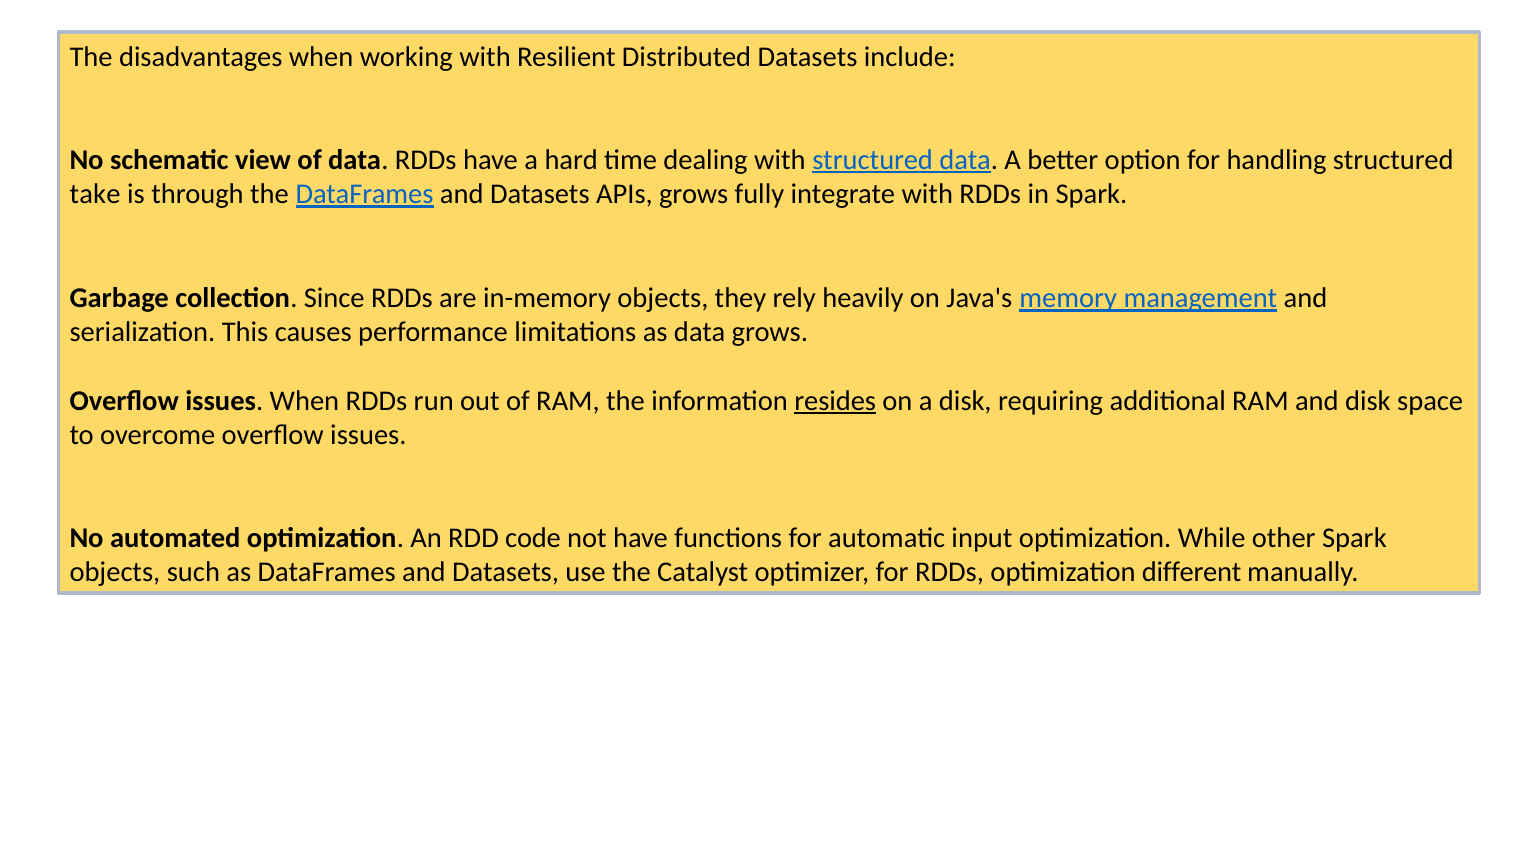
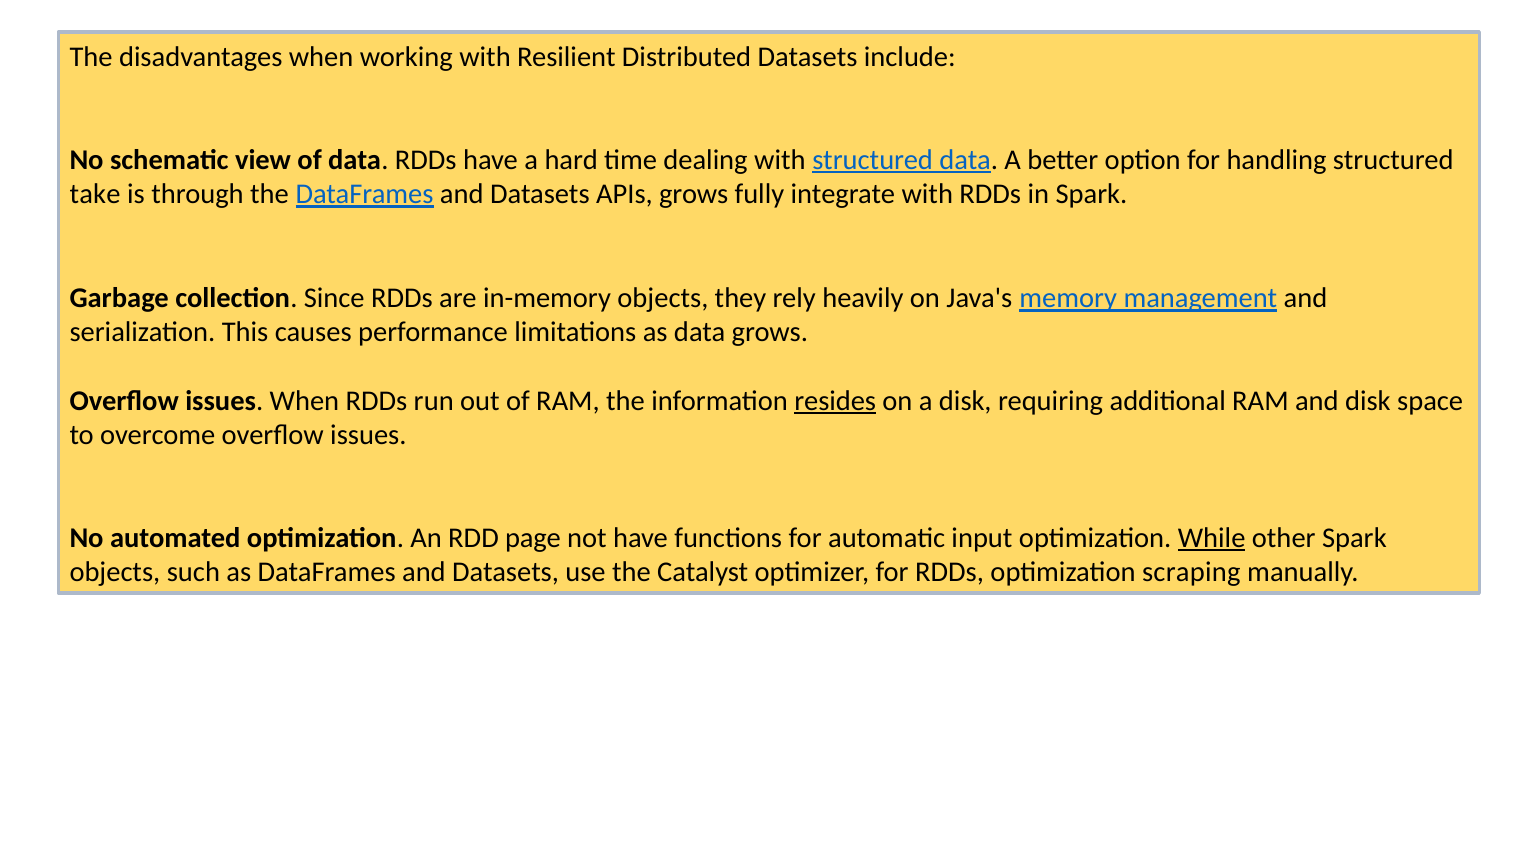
code: code -> page (533, 538)
While underline: none -> present (1212, 538)
different: different -> scraping (1191, 572)
